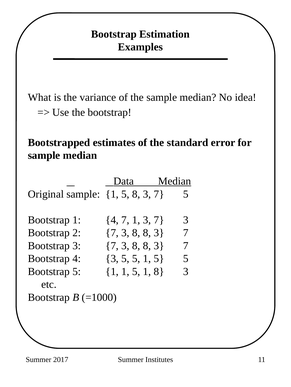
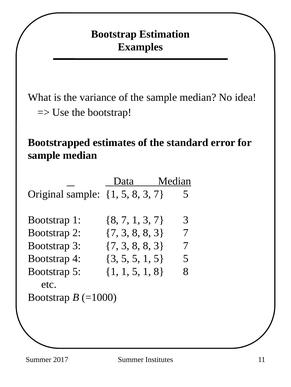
Bootstrap 1 4: 4 -> 8 (112, 220)
1 8 3: 3 -> 8 (186, 272)
